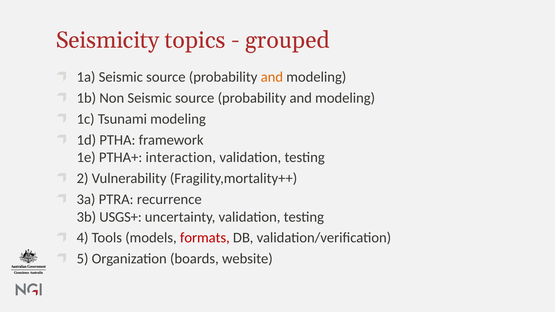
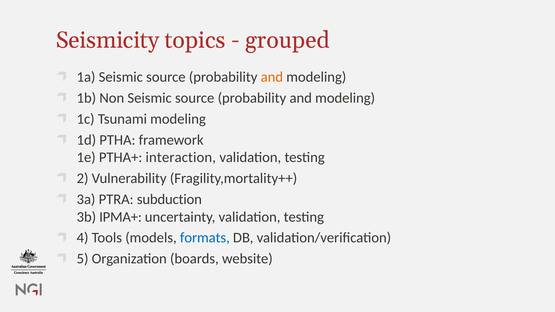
recurrence: recurrence -> subduction (169, 199)
USGS+: USGS+ -> IPMA+ (121, 217)
formats colour: red -> blue (205, 238)
